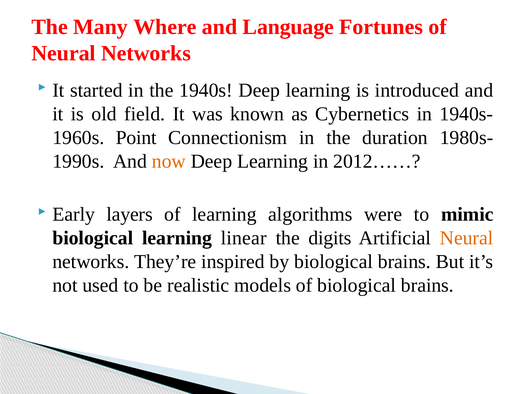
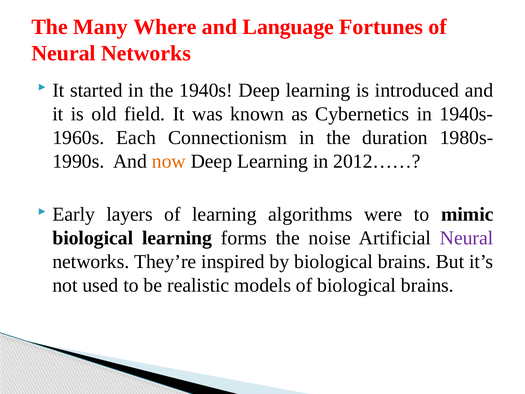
Point: Point -> Each (136, 137)
linear: linear -> forms (244, 238)
digits: digits -> noise (330, 238)
Neural colour: orange -> purple (467, 238)
